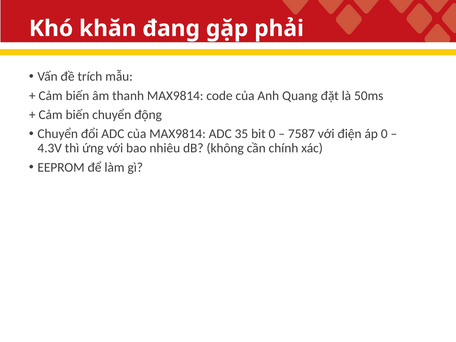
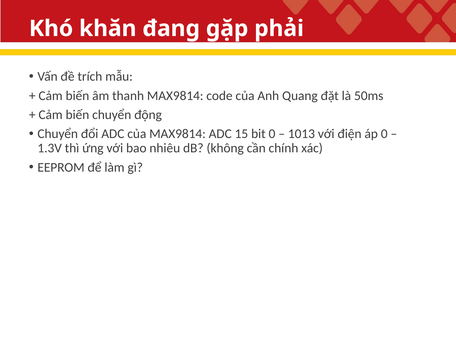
35: 35 -> 15 (241, 134)
7587: 7587 -> 1013 (301, 134)
4.3V: 4.3V -> 1.3V (50, 148)
